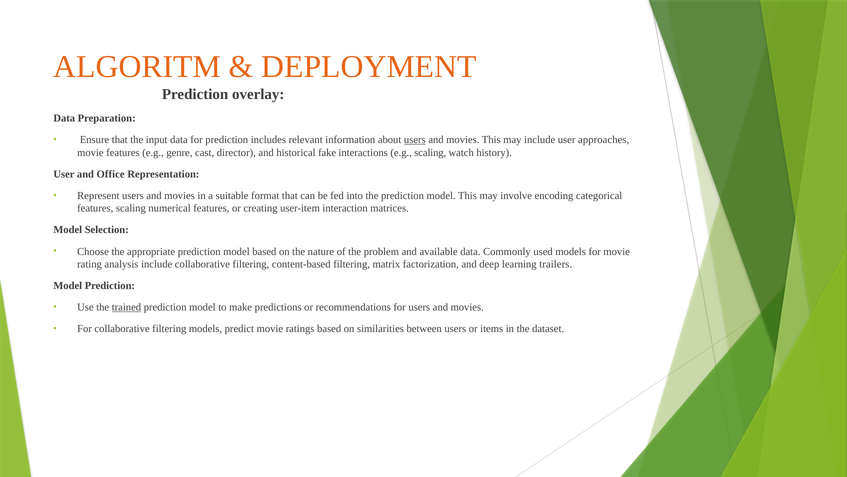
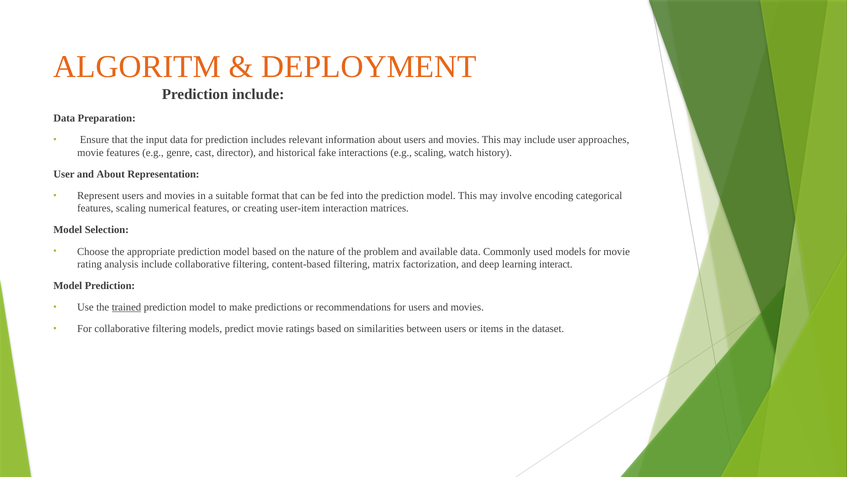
Prediction overlay: overlay -> include (258, 94)
users underline: present -> none (415, 140)
and Office: Office -> About (111, 174)
trailers: trailers -> interact (556, 264)
